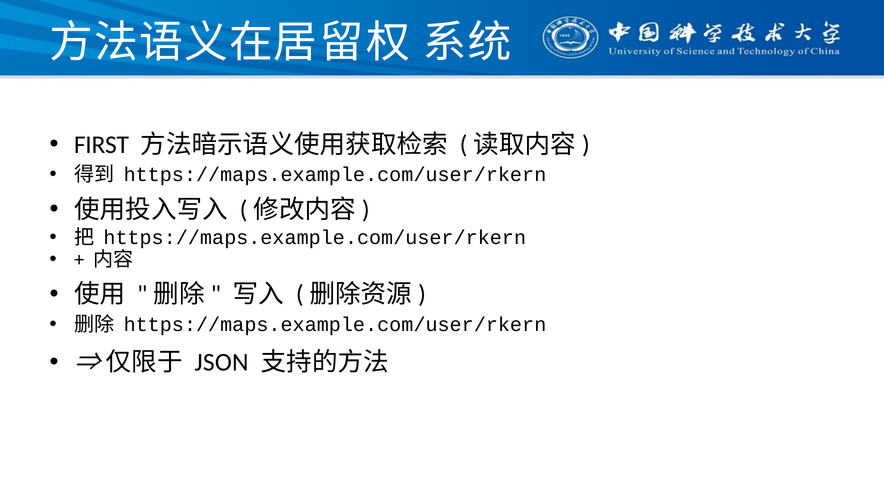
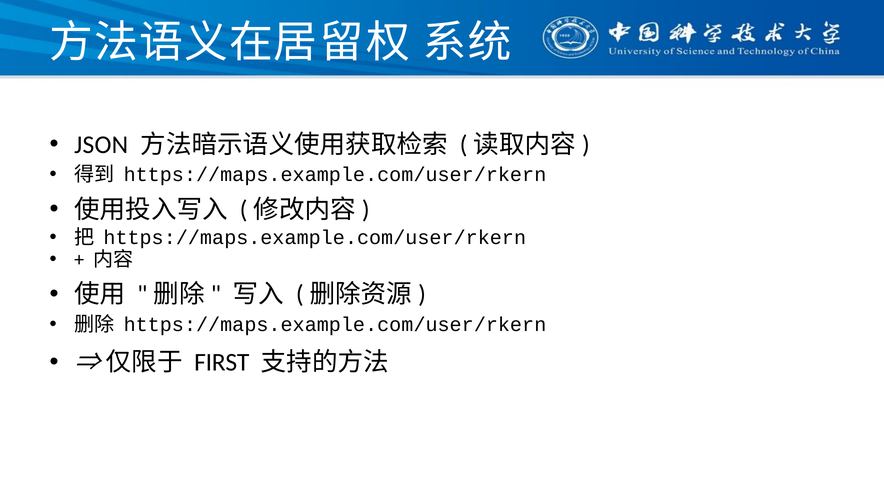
FIRST: FIRST -> JSON (101, 145)
JSON: JSON -> FIRST (222, 363)
